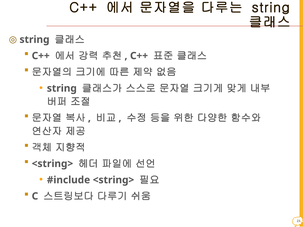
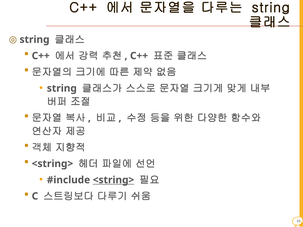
<string> underline: none -> present (113, 180)
